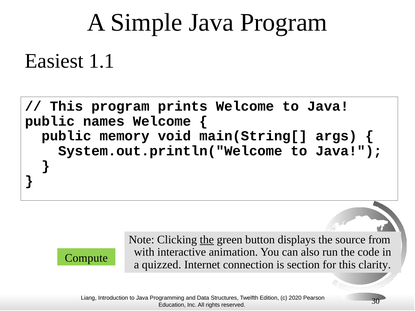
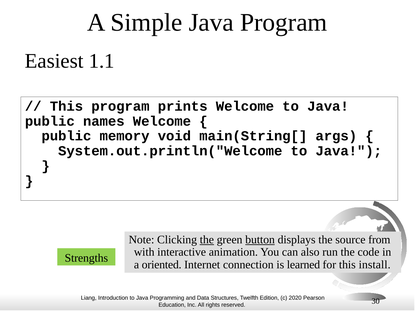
button underline: none -> present (260, 240)
Compute: Compute -> Strengths (86, 258)
quizzed: quizzed -> oriented (162, 265)
section: section -> learned (303, 265)
clarity: clarity -> install (375, 265)
